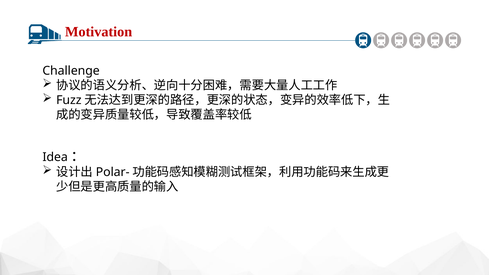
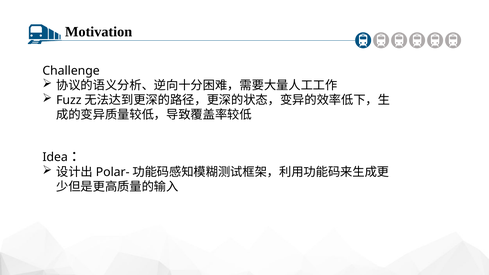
Motivation colour: red -> black (99, 32)
